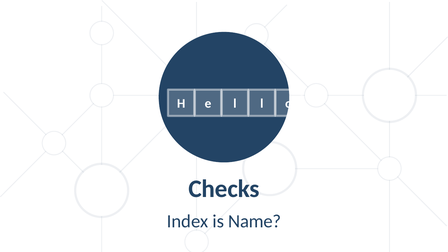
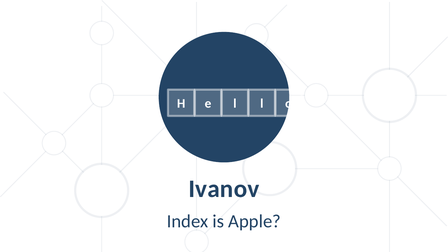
Checks: Checks -> Ivanov (224, 189)
Name: Name -> Apple (255, 221)
